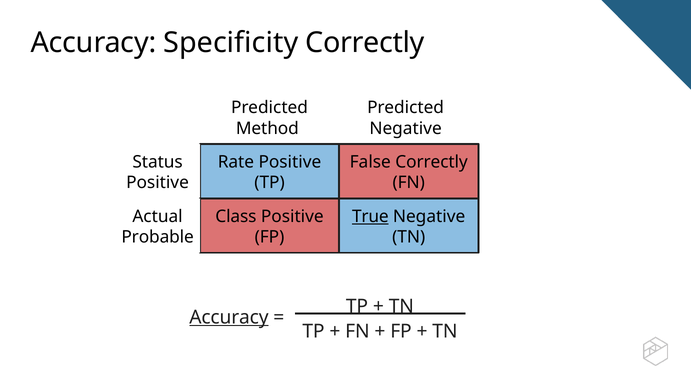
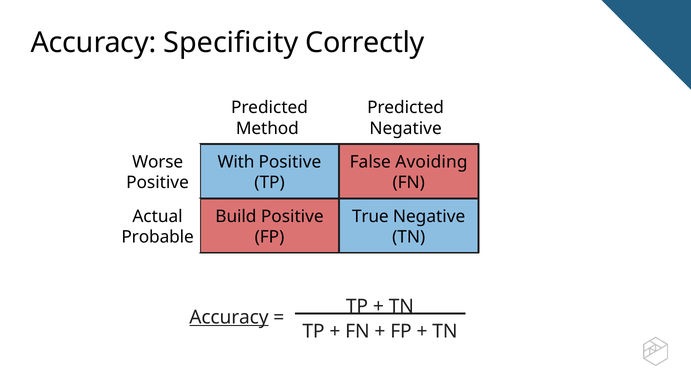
Status: Status -> Worse (158, 162)
Rate: Rate -> With (236, 162)
False Correctly: Correctly -> Avoiding (431, 162)
Class: Class -> Build (236, 216)
True underline: present -> none (370, 216)
